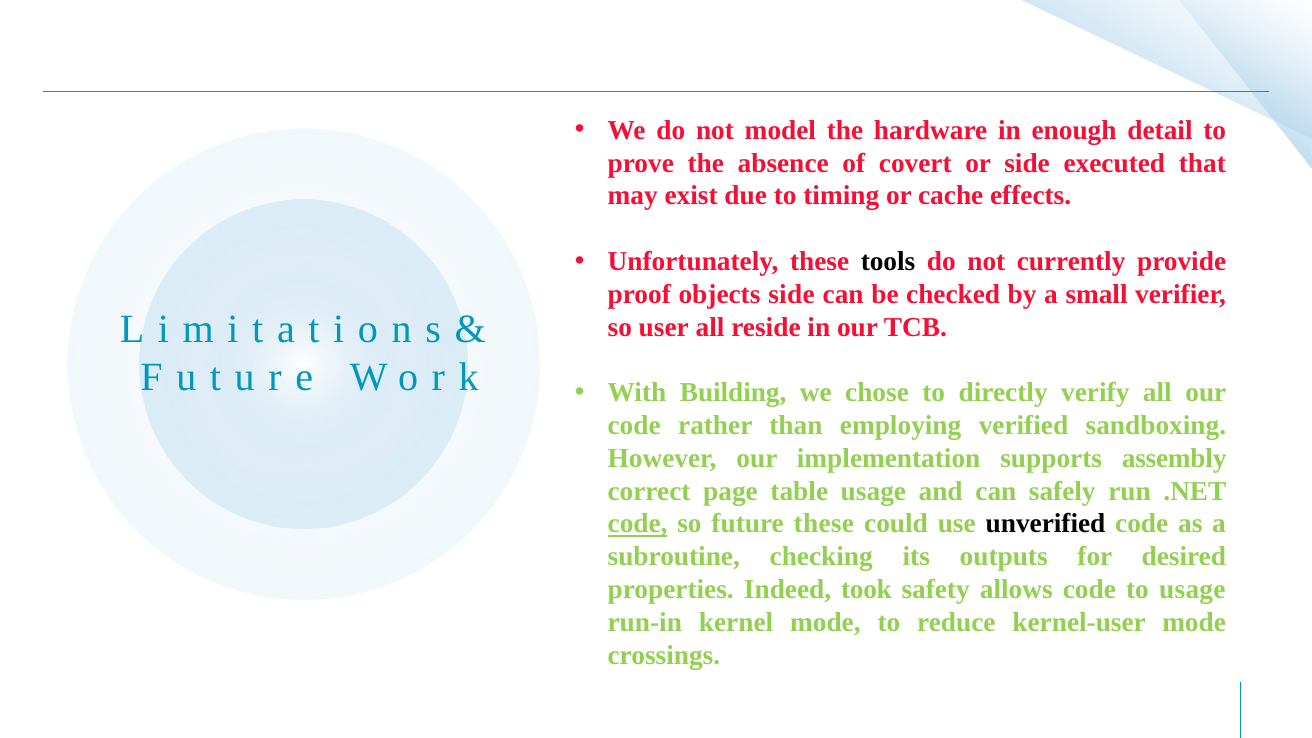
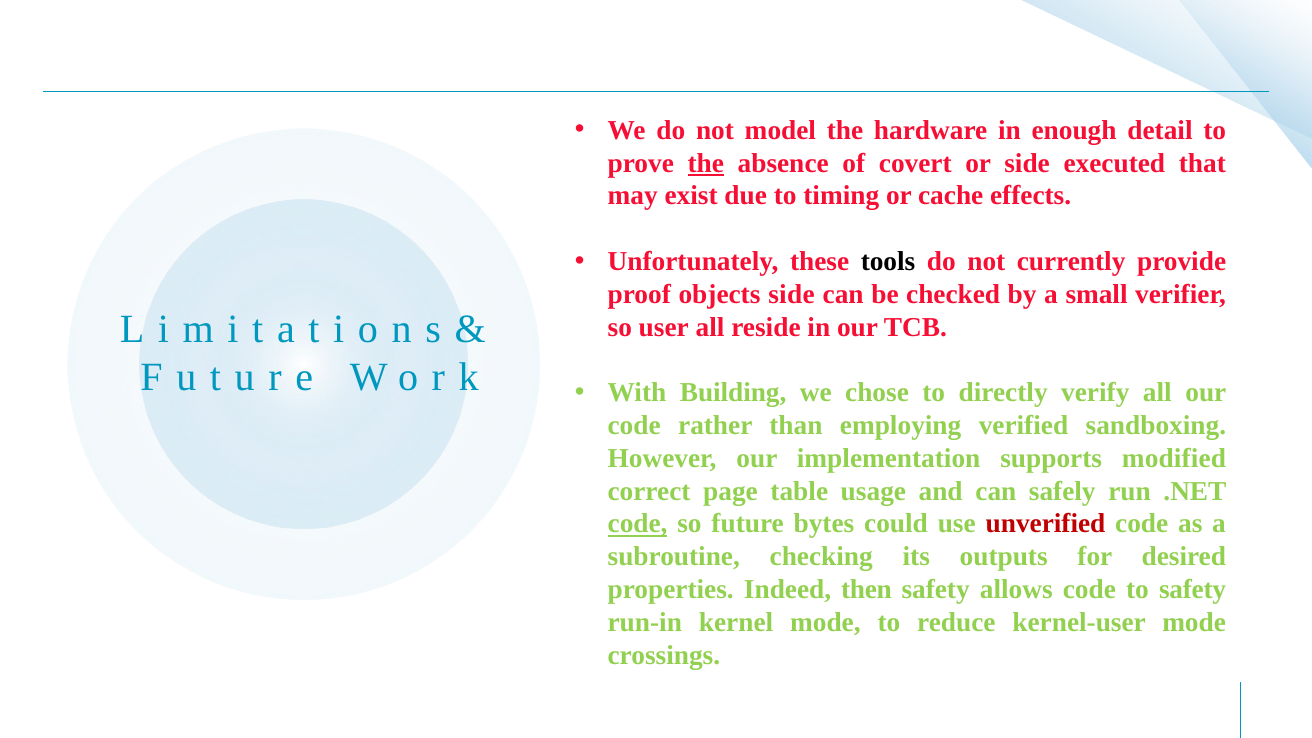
the underline: none -> present (706, 163)
assembly: assembly -> modified (1174, 458)
future these: these -> bytes (824, 524)
unverified colour: black -> red (1046, 524)
took: took -> then (867, 590)
to usage: usage -> safety (1193, 590)
